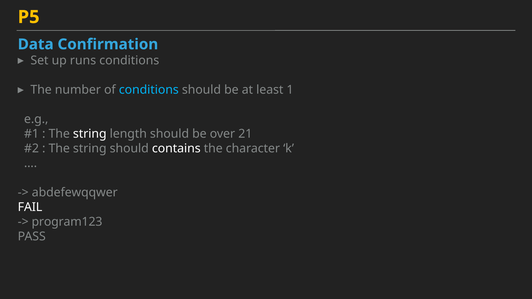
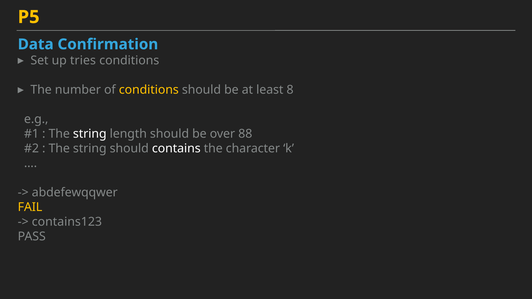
runs: runs -> tries (83, 60)
conditions colour: light blue -> yellow (149, 90)
1: 1 -> 8 (290, 90)
21: 21 -> 88 (245, 134)
FAIL colour: white -> yellow (30, 207)
program123: program123 -> contains123 (67, 222)
